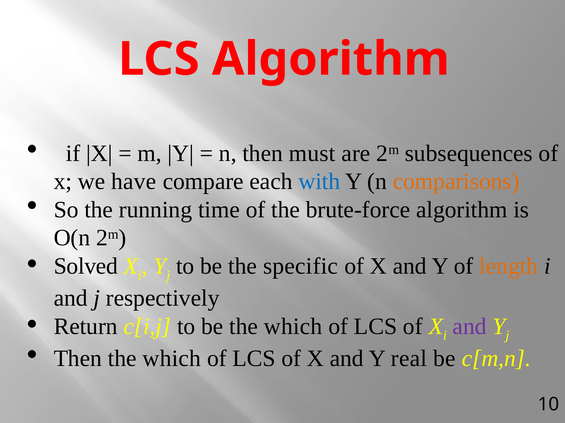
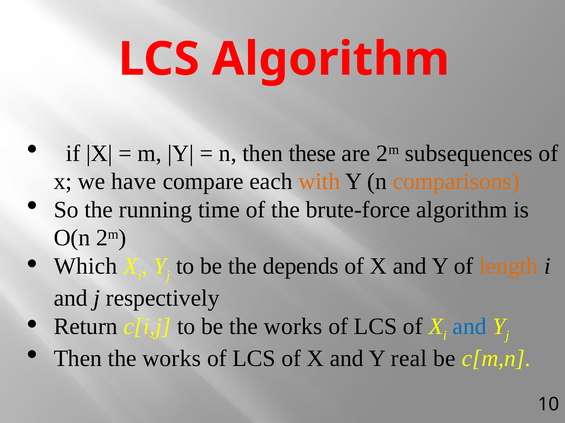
must: must -> these (312, 154)
with colour: blue -> orange (319, 182)
Solved: Solved -> Which (86, 267)
specific: specific -> depends (301, 267)
be the which: which -> works (293, 327)
and colour: purple -> blue (470, 327)
Then the which: which -> works (172, 359)
